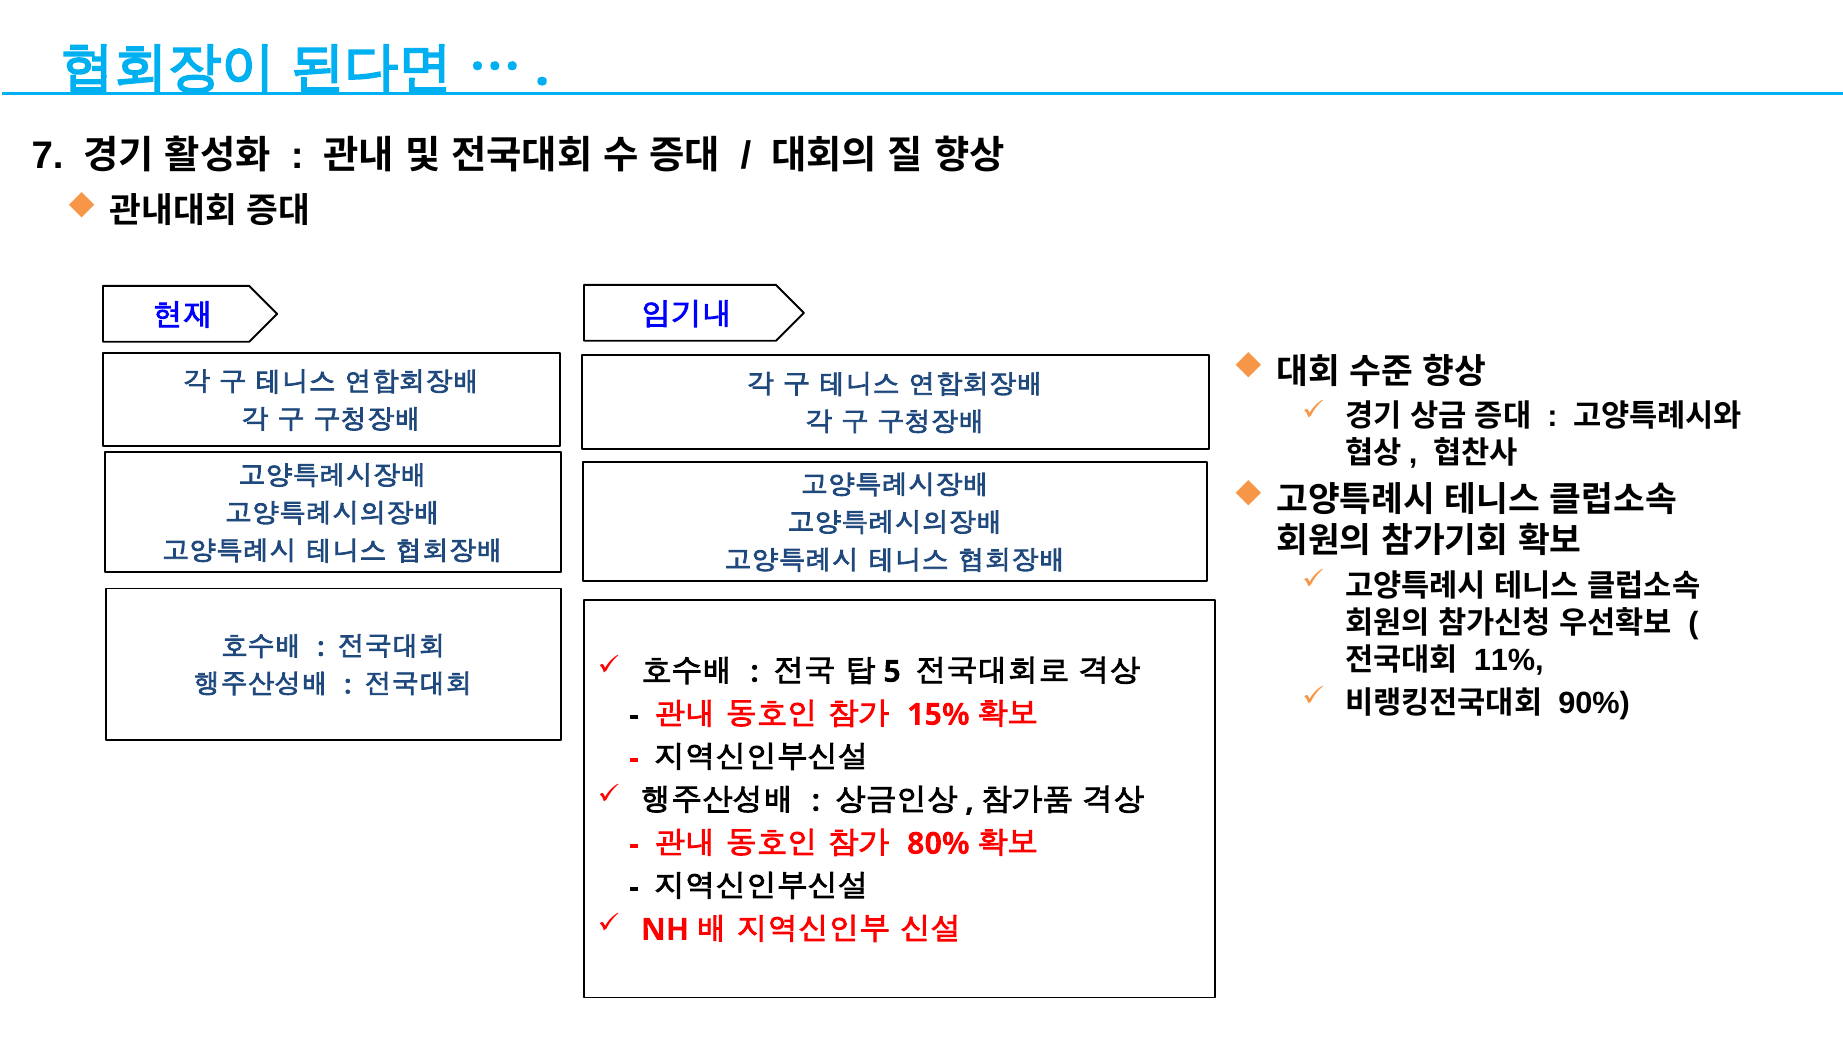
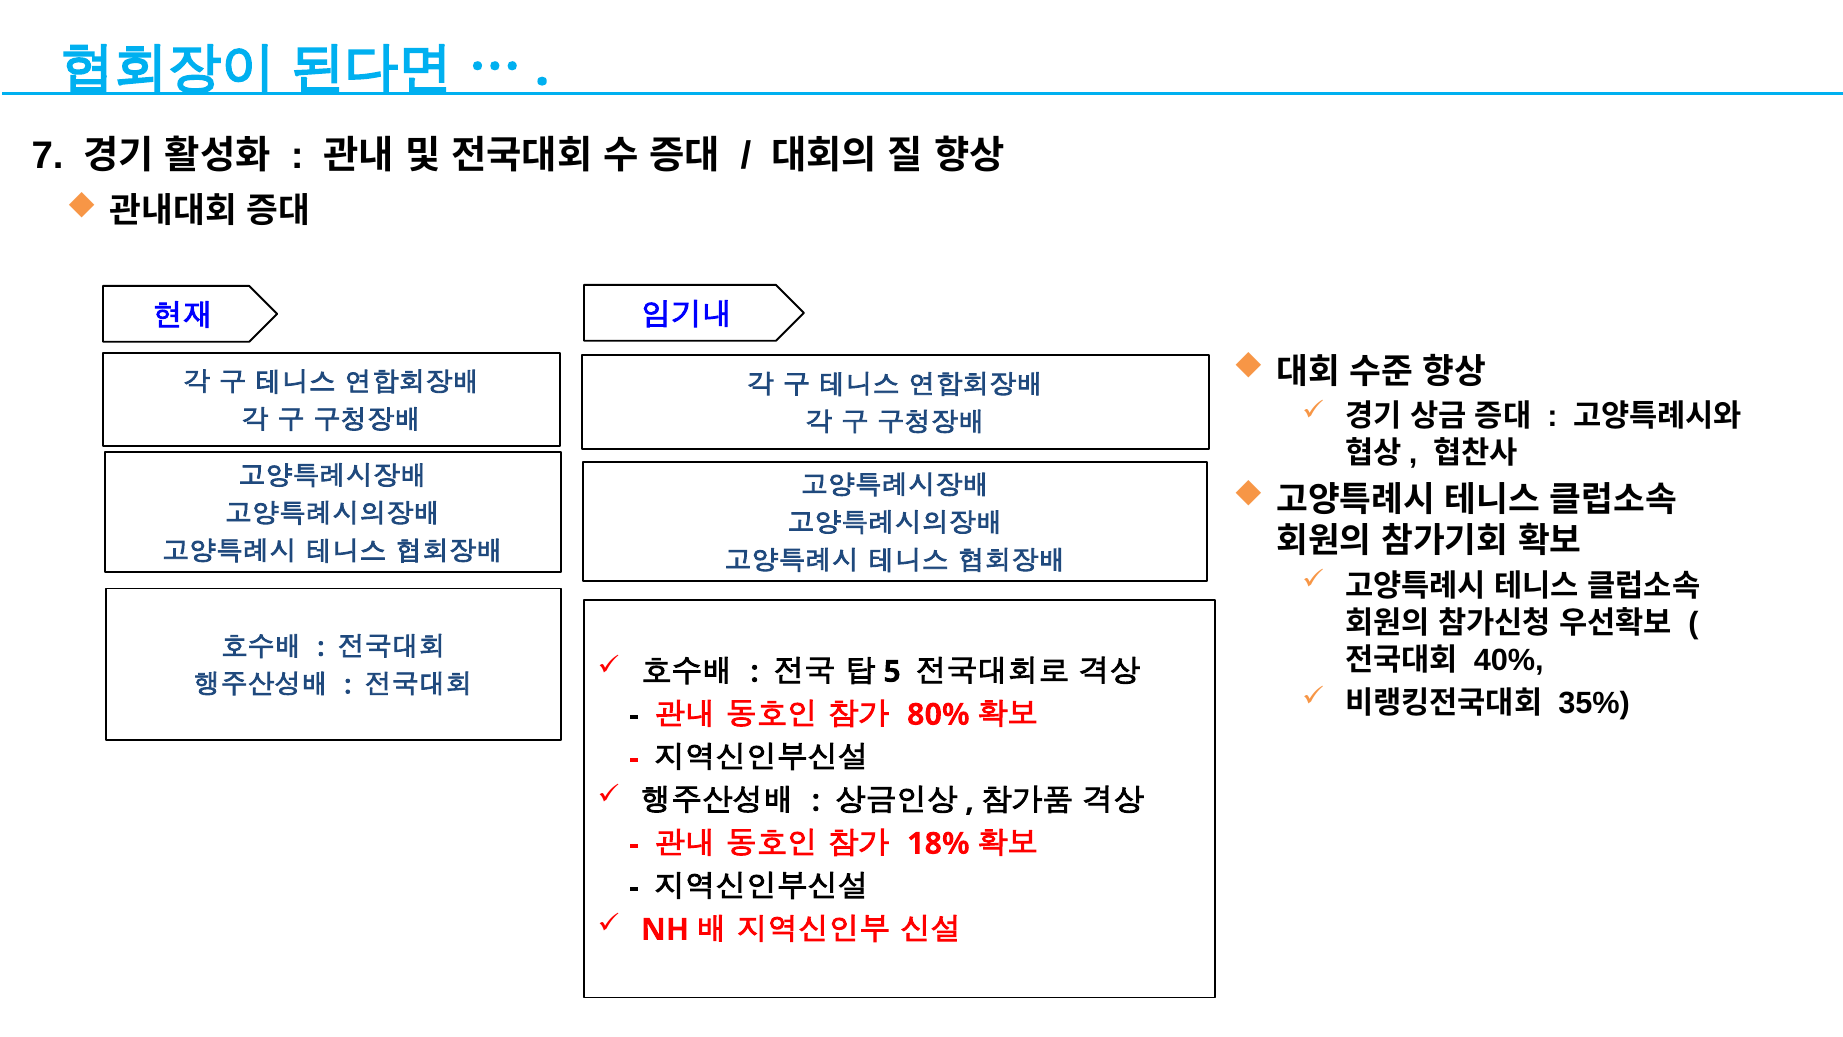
11%: 11% -> 40% (1509, 660)
90%: 90% -> 35% (1594, 703)
15%: 15% -> 80% (938, 715)
80%: 80% -> 18% (938, 843)
